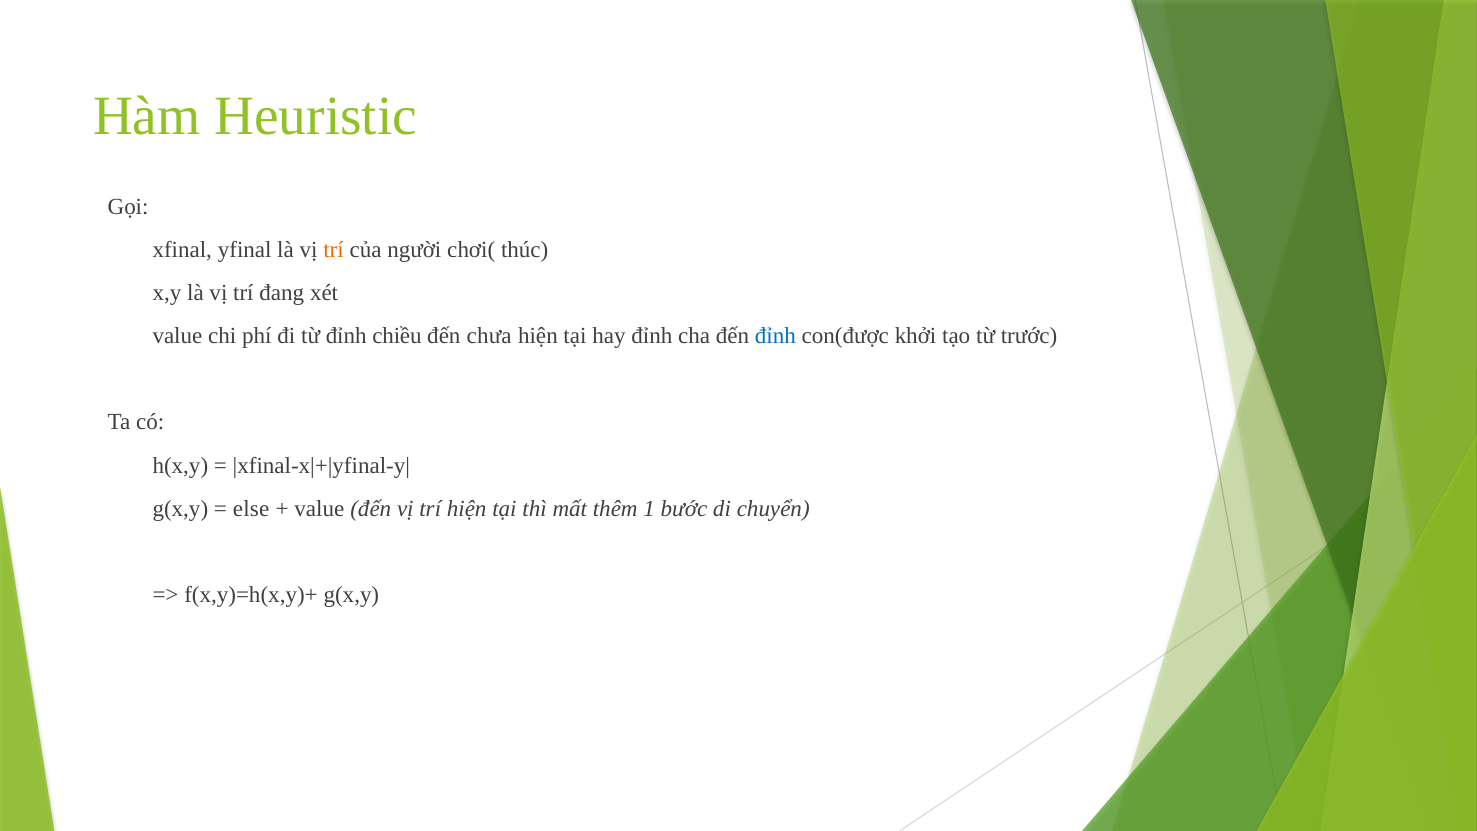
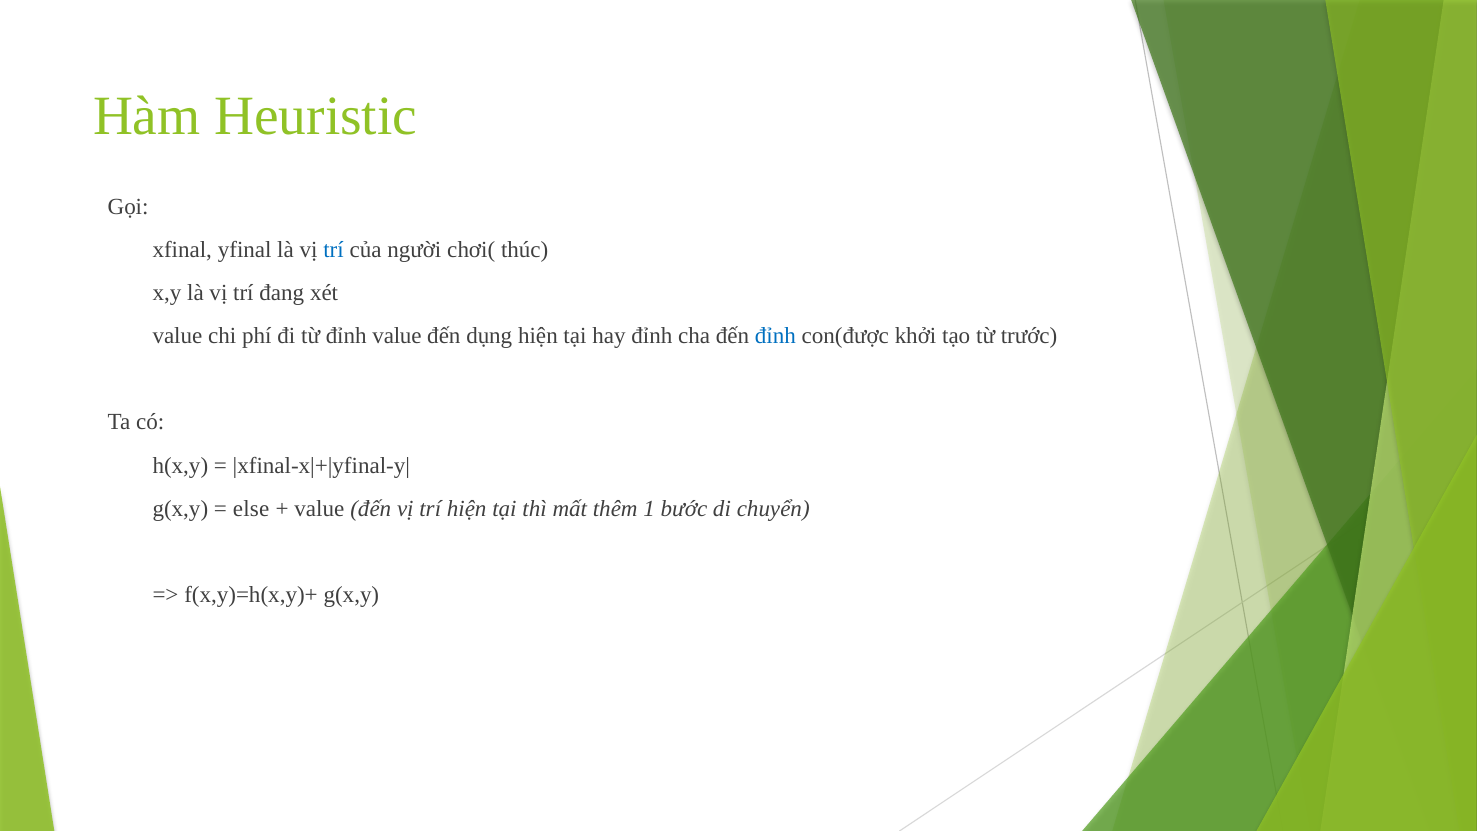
trí colour: orange -> blue (334, 250)
đỉnh chiều: chiều -> value (397, 336)
chưa: chưa -> dụng (489, 336)
